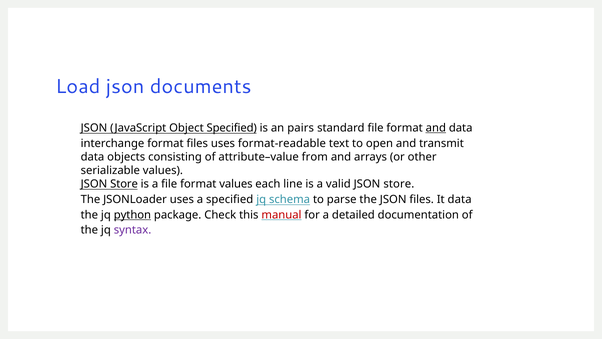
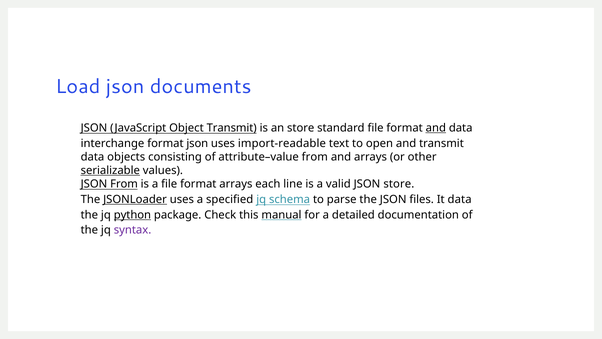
Object Specified: Specified -> Transmit (232, 128)
an pairs: pairs -> store (301, 128)
format files: files -> json (197, 143)
format-readable: format-readable -> import-readable (282, 143)
serializable underline: none -> present (110, 170)
Store: Store -> From (124, 184)
format values: values -> arrays (236, 184)
JSONLoader underline: none -> present (135, 199)
manual colour: red -> black (282, 215)
